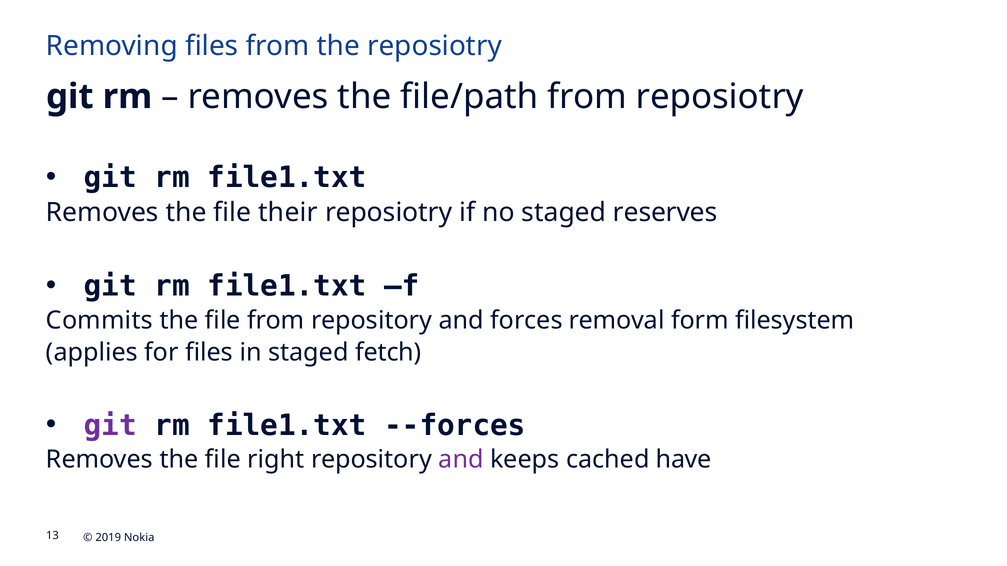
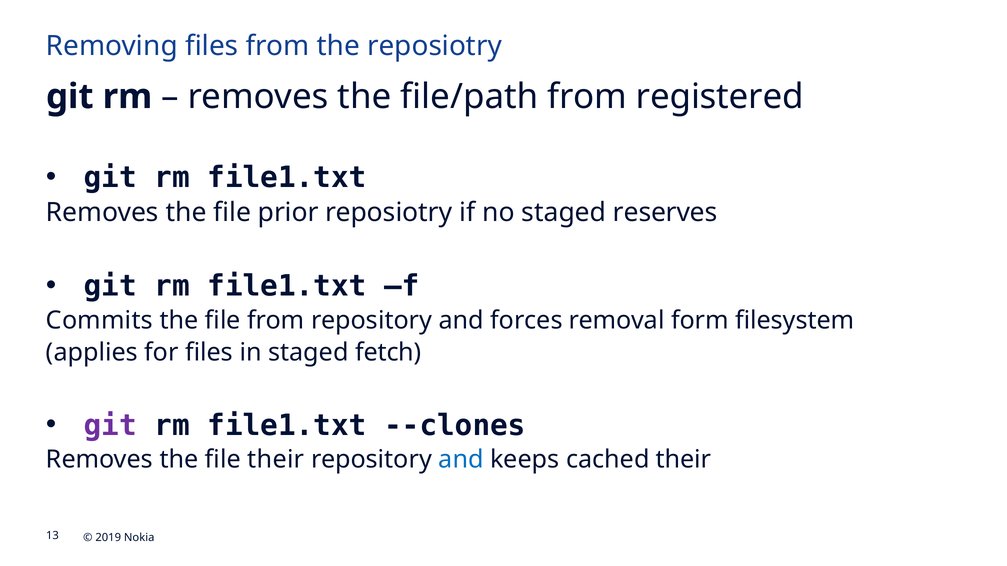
from reposiotry: reposiotry -> registered (720, 97)
their: their -> prior (288, 213)
--forces: --forces -> --clones (455, 426)
file right: right -> their (276, 460)
and colour: purple -> blue (461, 460)
cached have: have -> their (684, 460)
